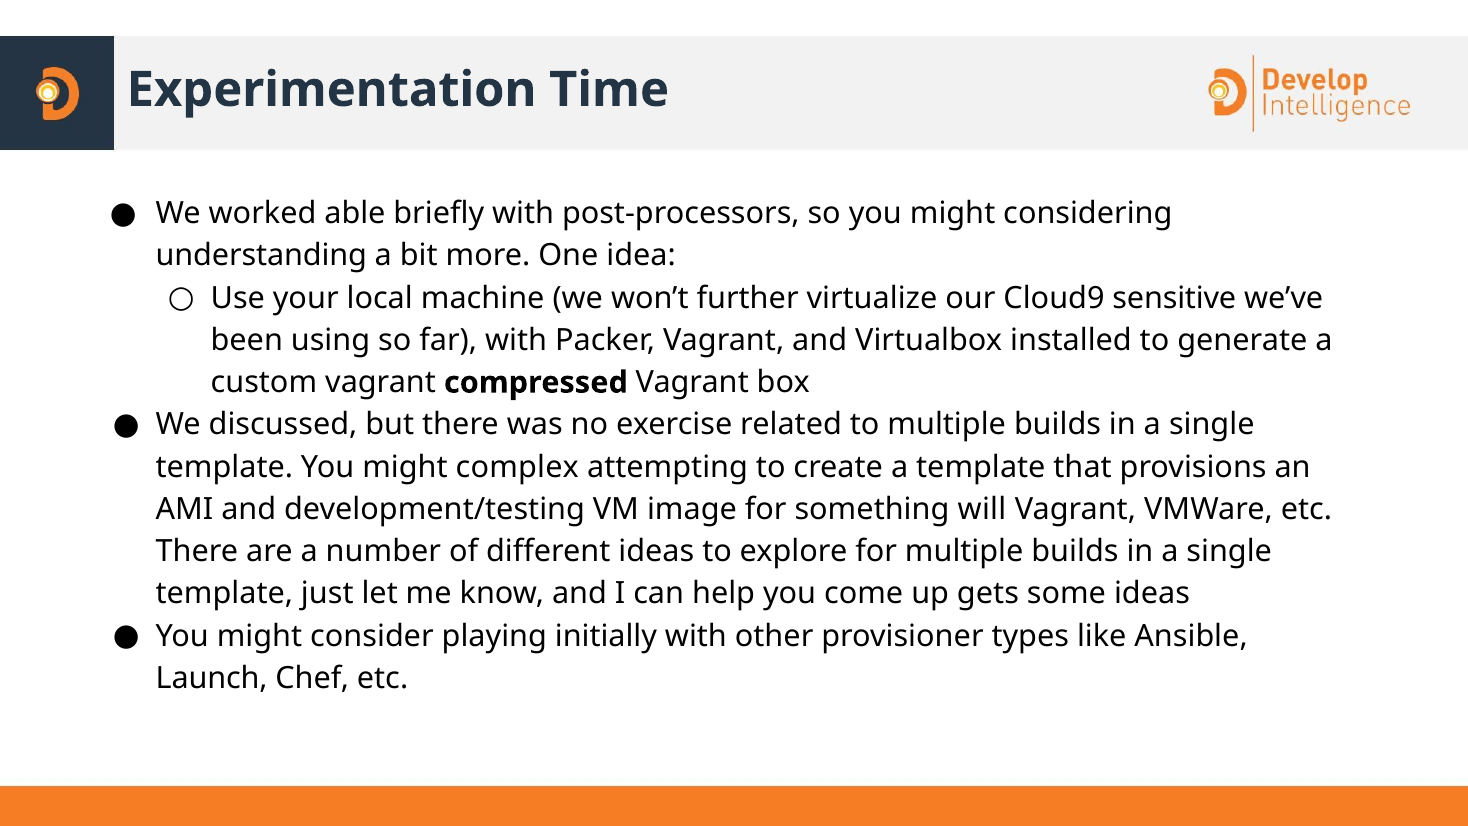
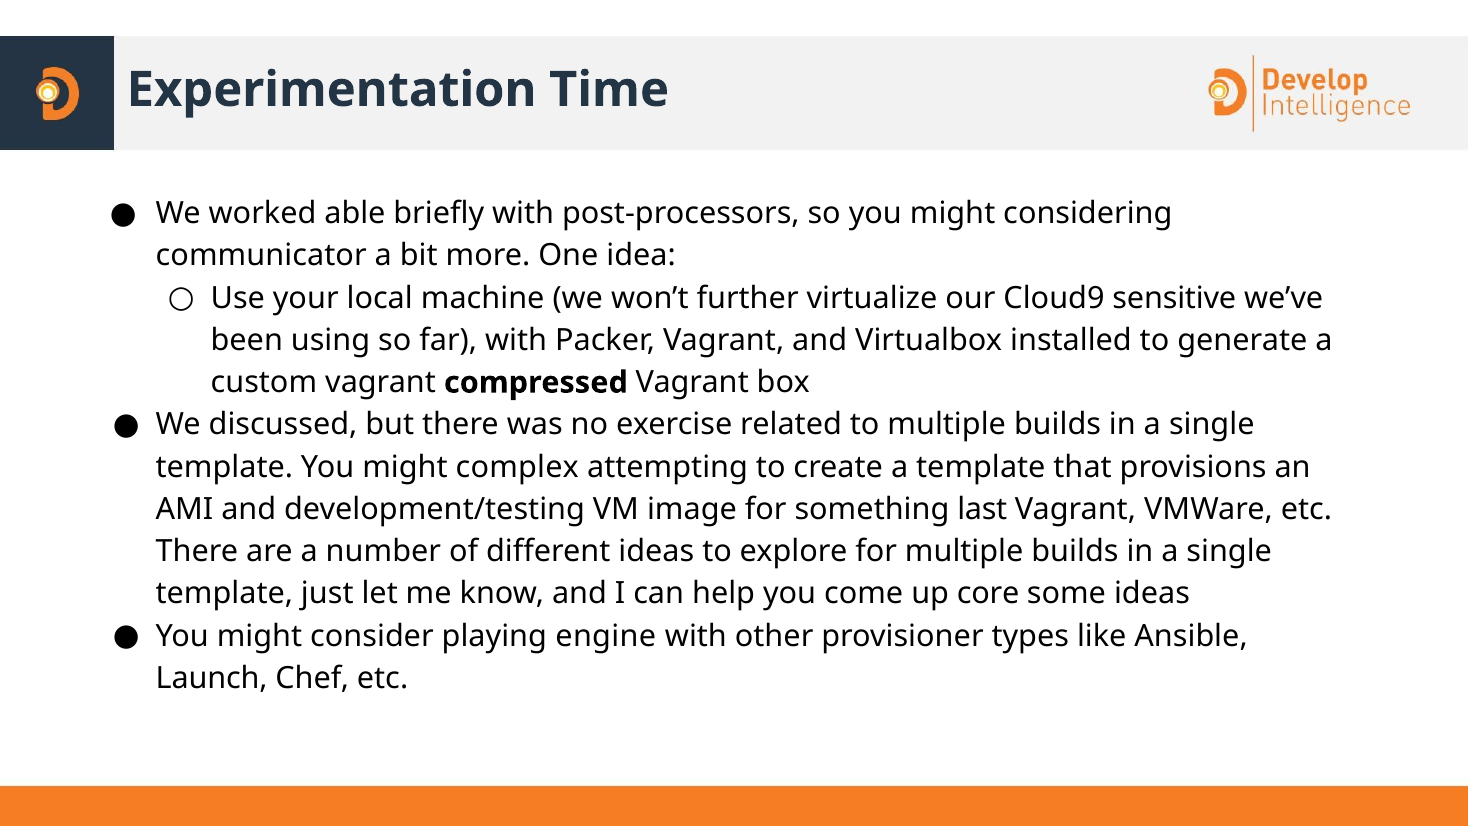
understanding: understanding -> communicator (261, 256)
will: will -> last (982, 509)
gets: gets -> core (988, 594)
initially: initially -> engine (606, 636)
